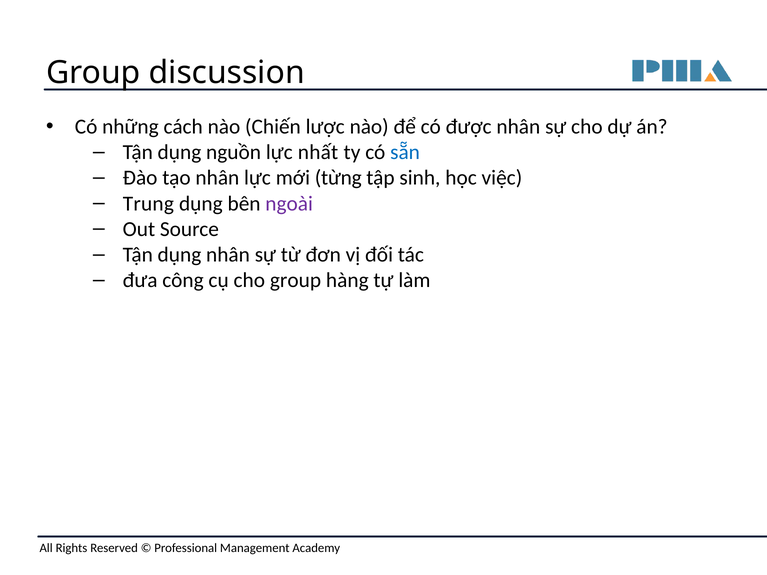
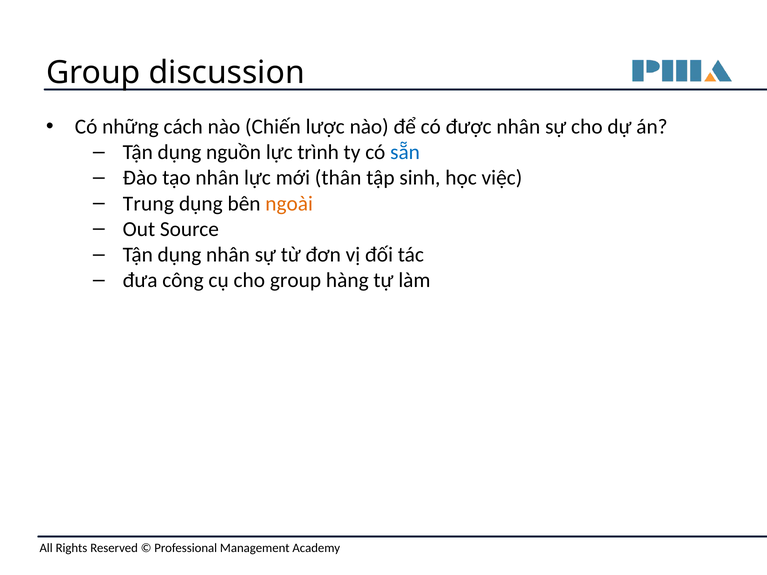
nhất: nhất -> trình (318, 152)
từng: từng -> thân (338, 178)
ngoài colour: purple -> orange (289, 204)
